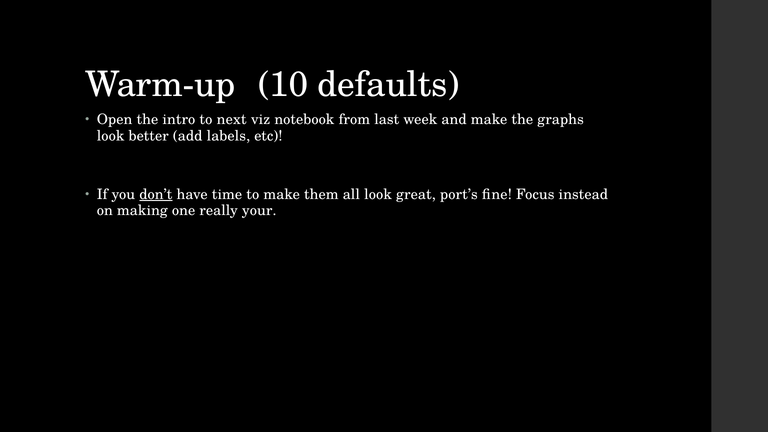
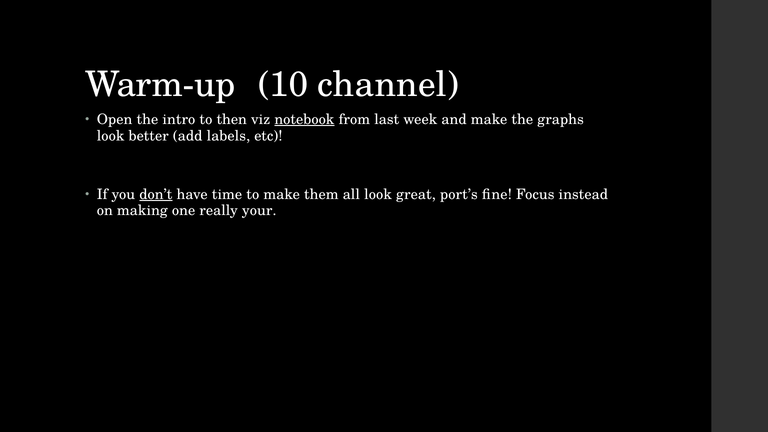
defaults: defaults -> channel (388, 84)
next: next -> then (232, 119)
notebook underline: none -> present (304, 119)
